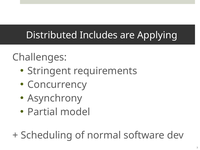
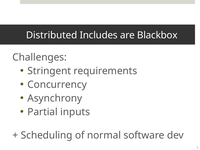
Applying: Applying -> Blackbox (157, 35)
model: model -> inputs (75, 112)
